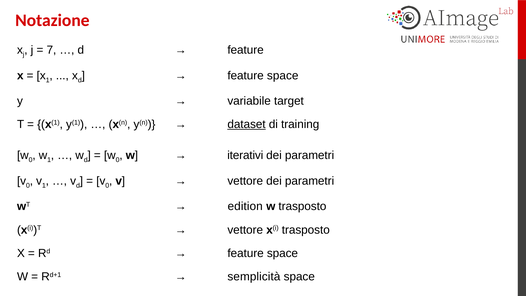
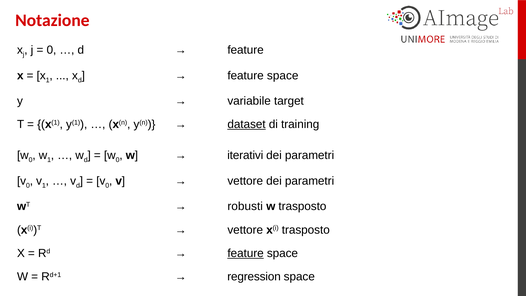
7: 7 -> 0 (51, 50)
edition: edition -> robusti (245, 206)
feature underline: none -> present (246, 253)
semplicità: semplicità -> regression (254, 277)
